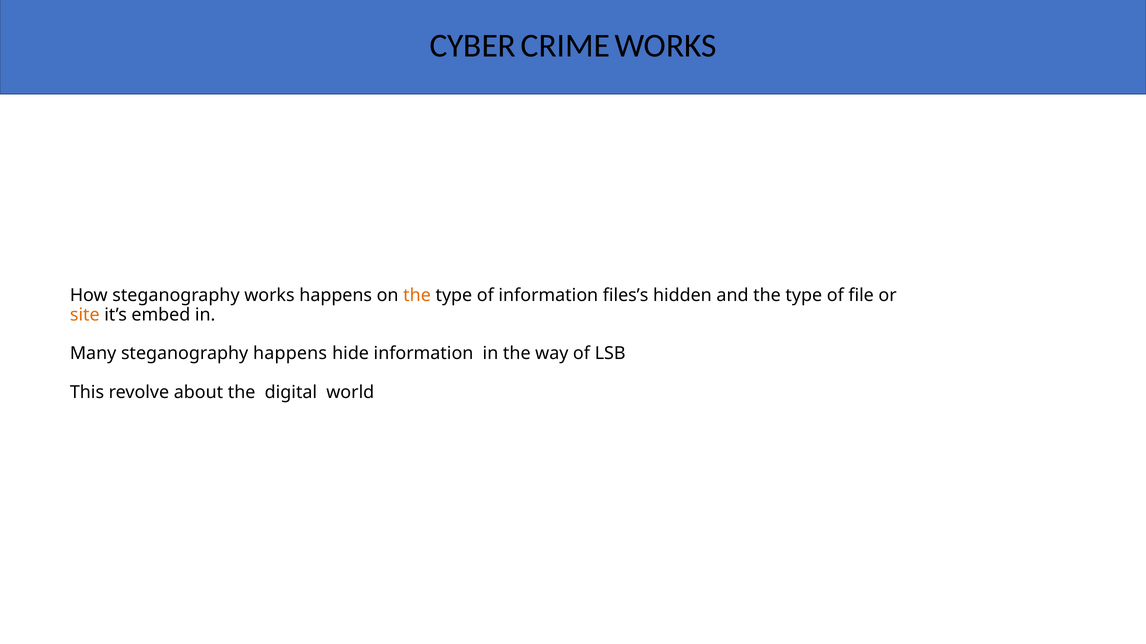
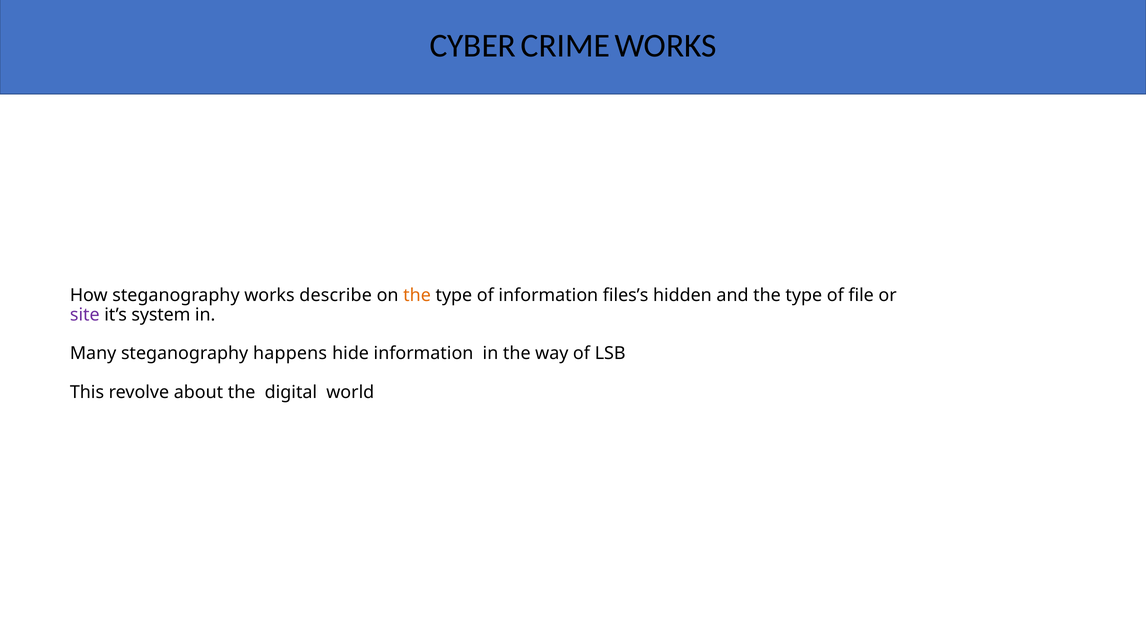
works happens: happens -> describe (336, 296)
site colour: orange -> purple (85, 315)
embed: embed -> system (161, 315)
